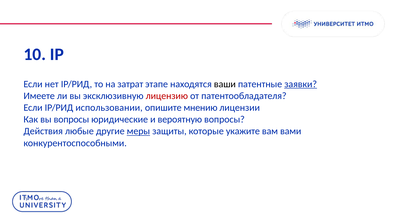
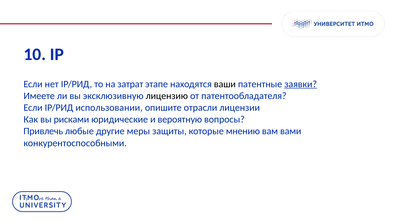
лицензию colour: red -> black (167, 96)
мнению: мнению -> отрасли (200, 108)
вы вопросы: вопросы -> рисками (71, 120)
Действия: Действия -> Привлечь (43, 131)
меры underline: present -> none (138, 131)
укажите: укажите -> мнению (243, 131)
